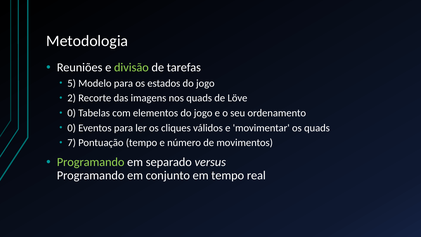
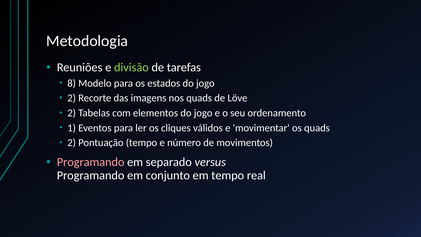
5: 5 -> 8 (72, 83)
0: 0 -> 2 (72, 113)
0: 0 -> 1 (72, 128)
7: 7 -> 2 (72, 143)
Programando colour: light green -> pink (91, 162)
